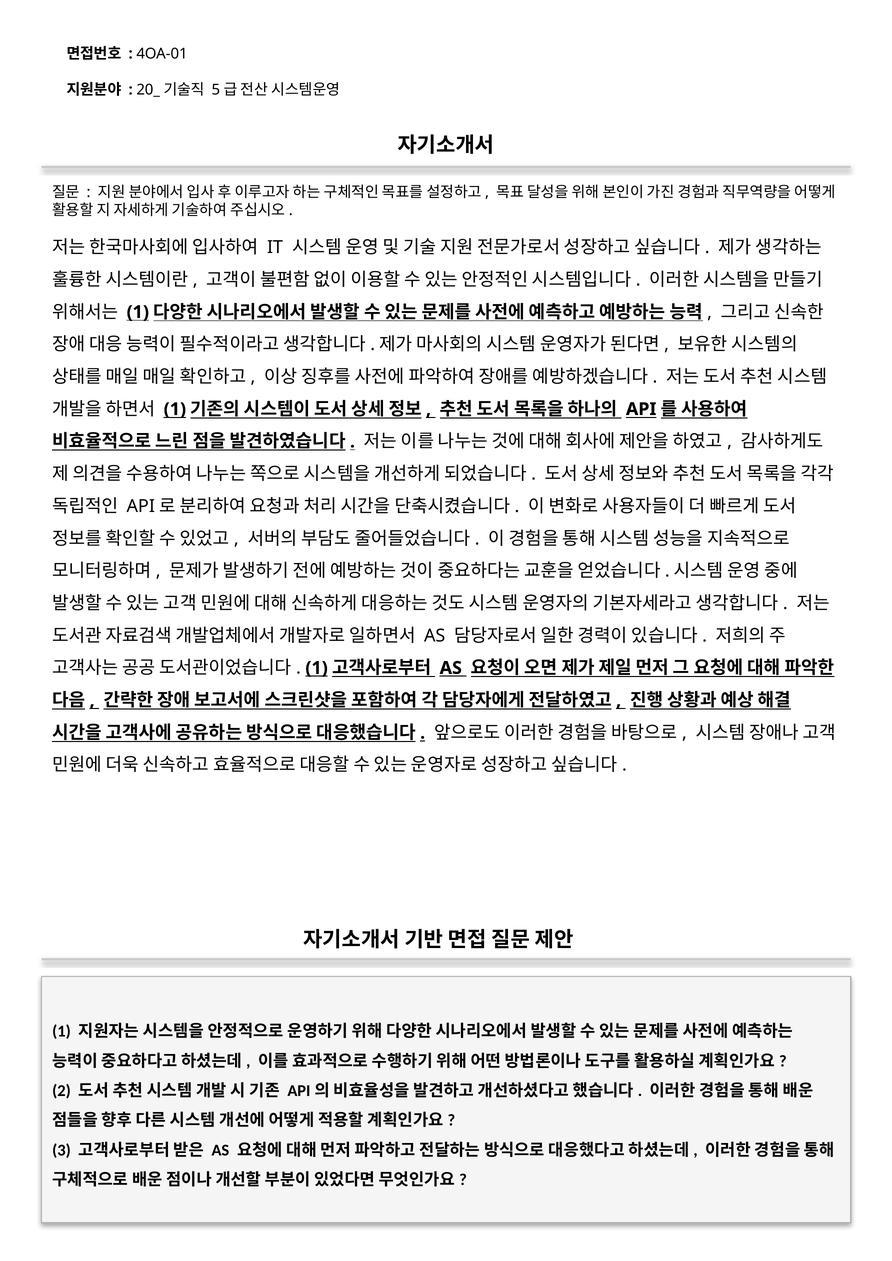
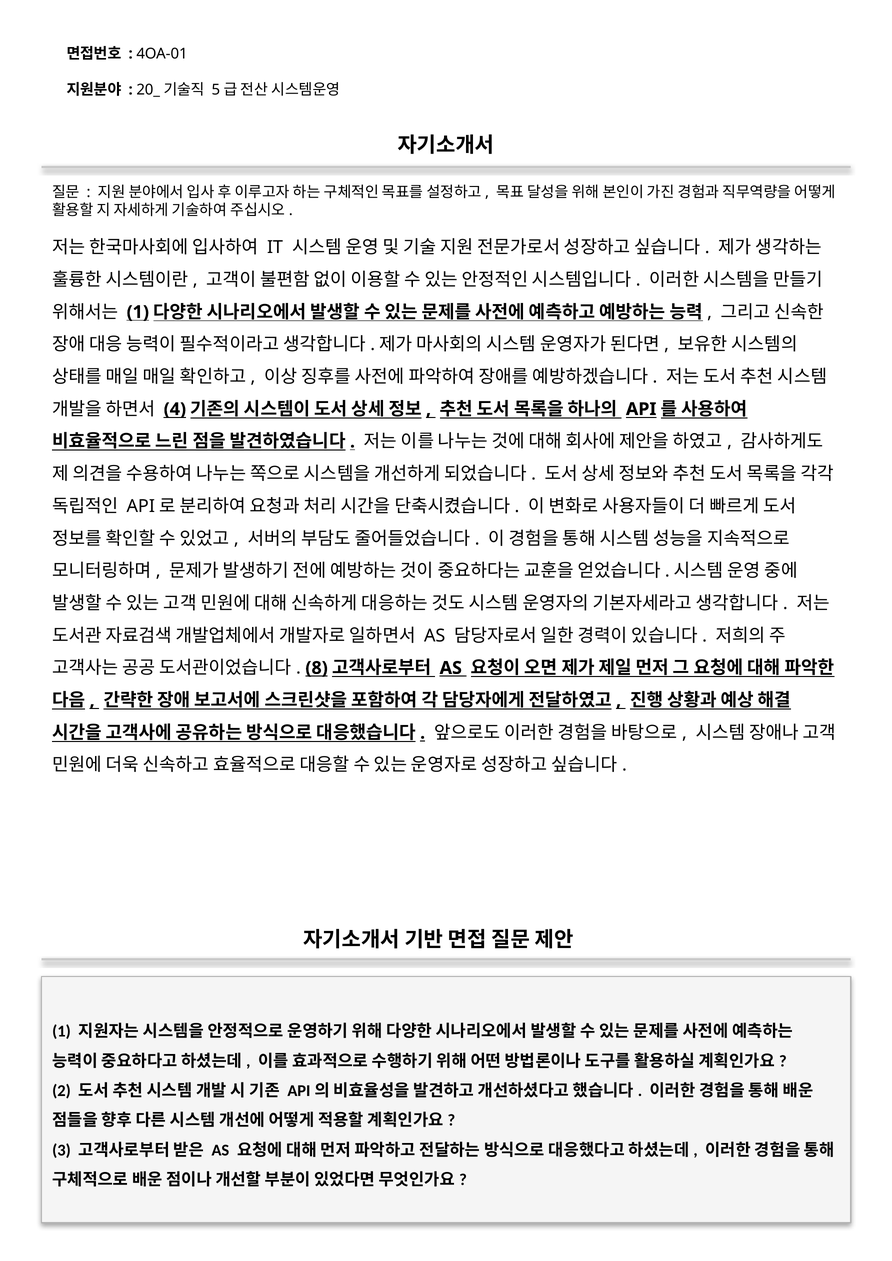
1: 1 -> 4 (175, 409)
1: 1 -> 8 (317, 668)
